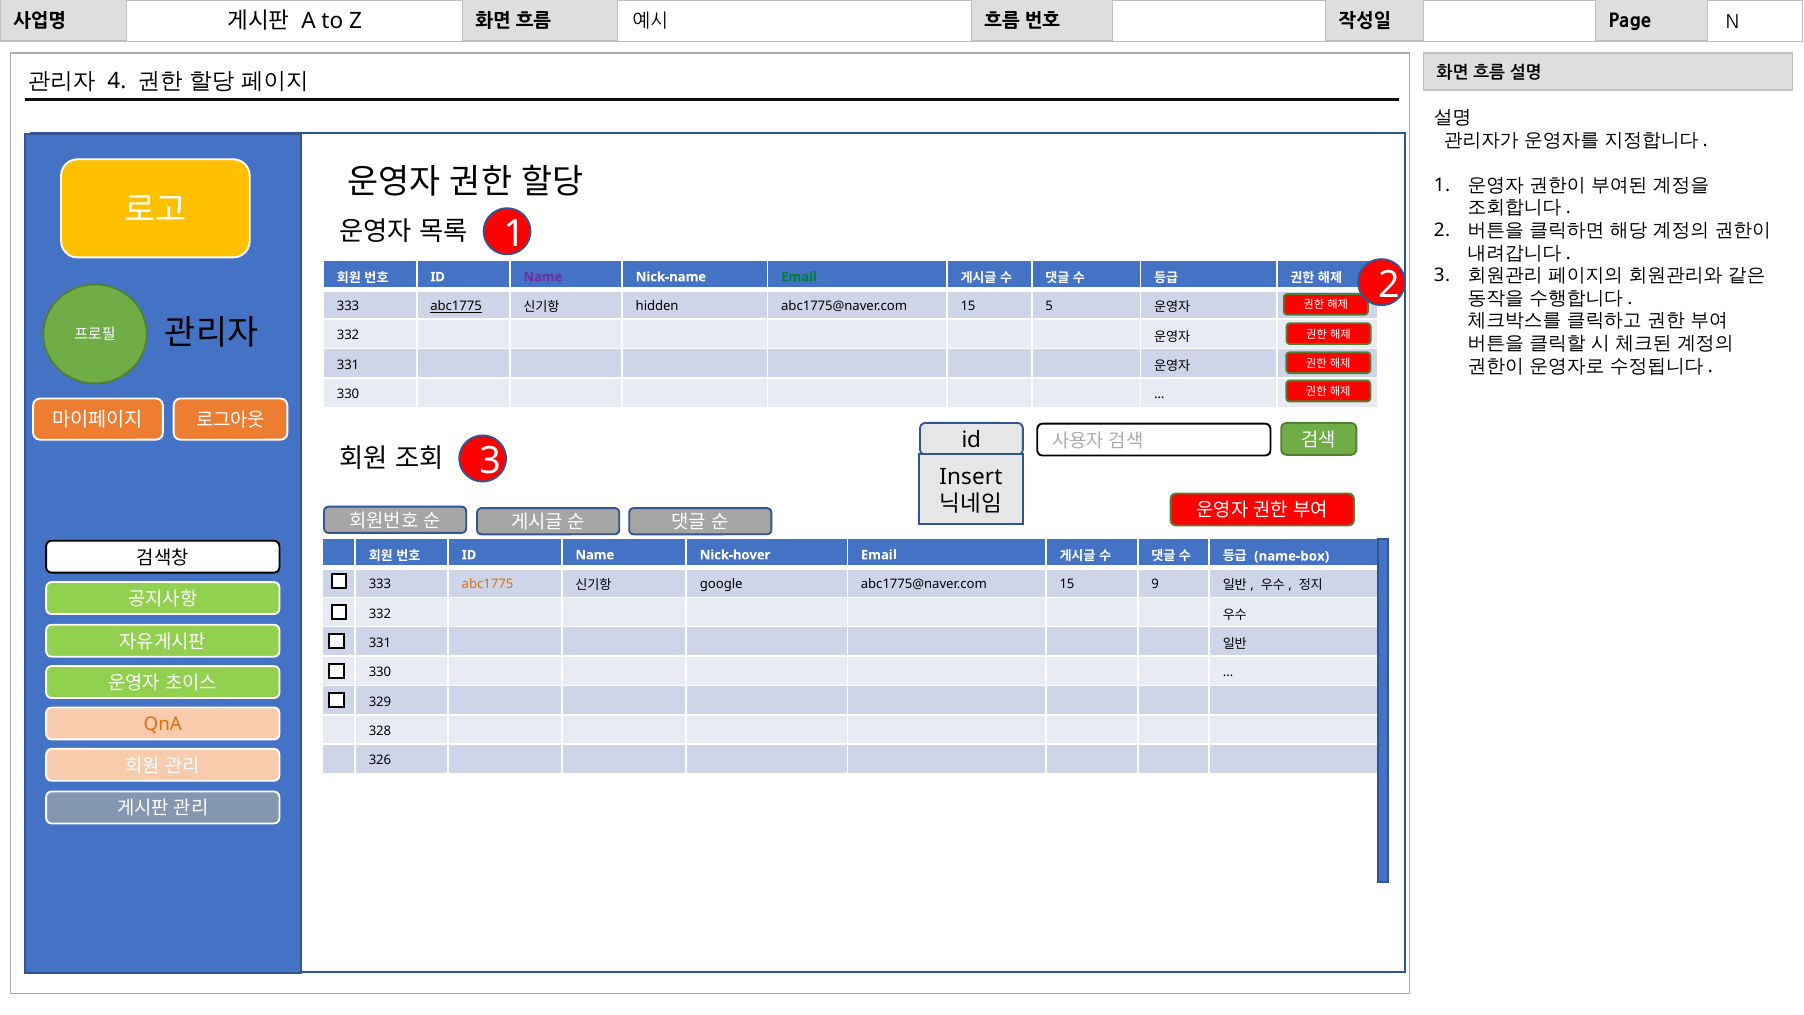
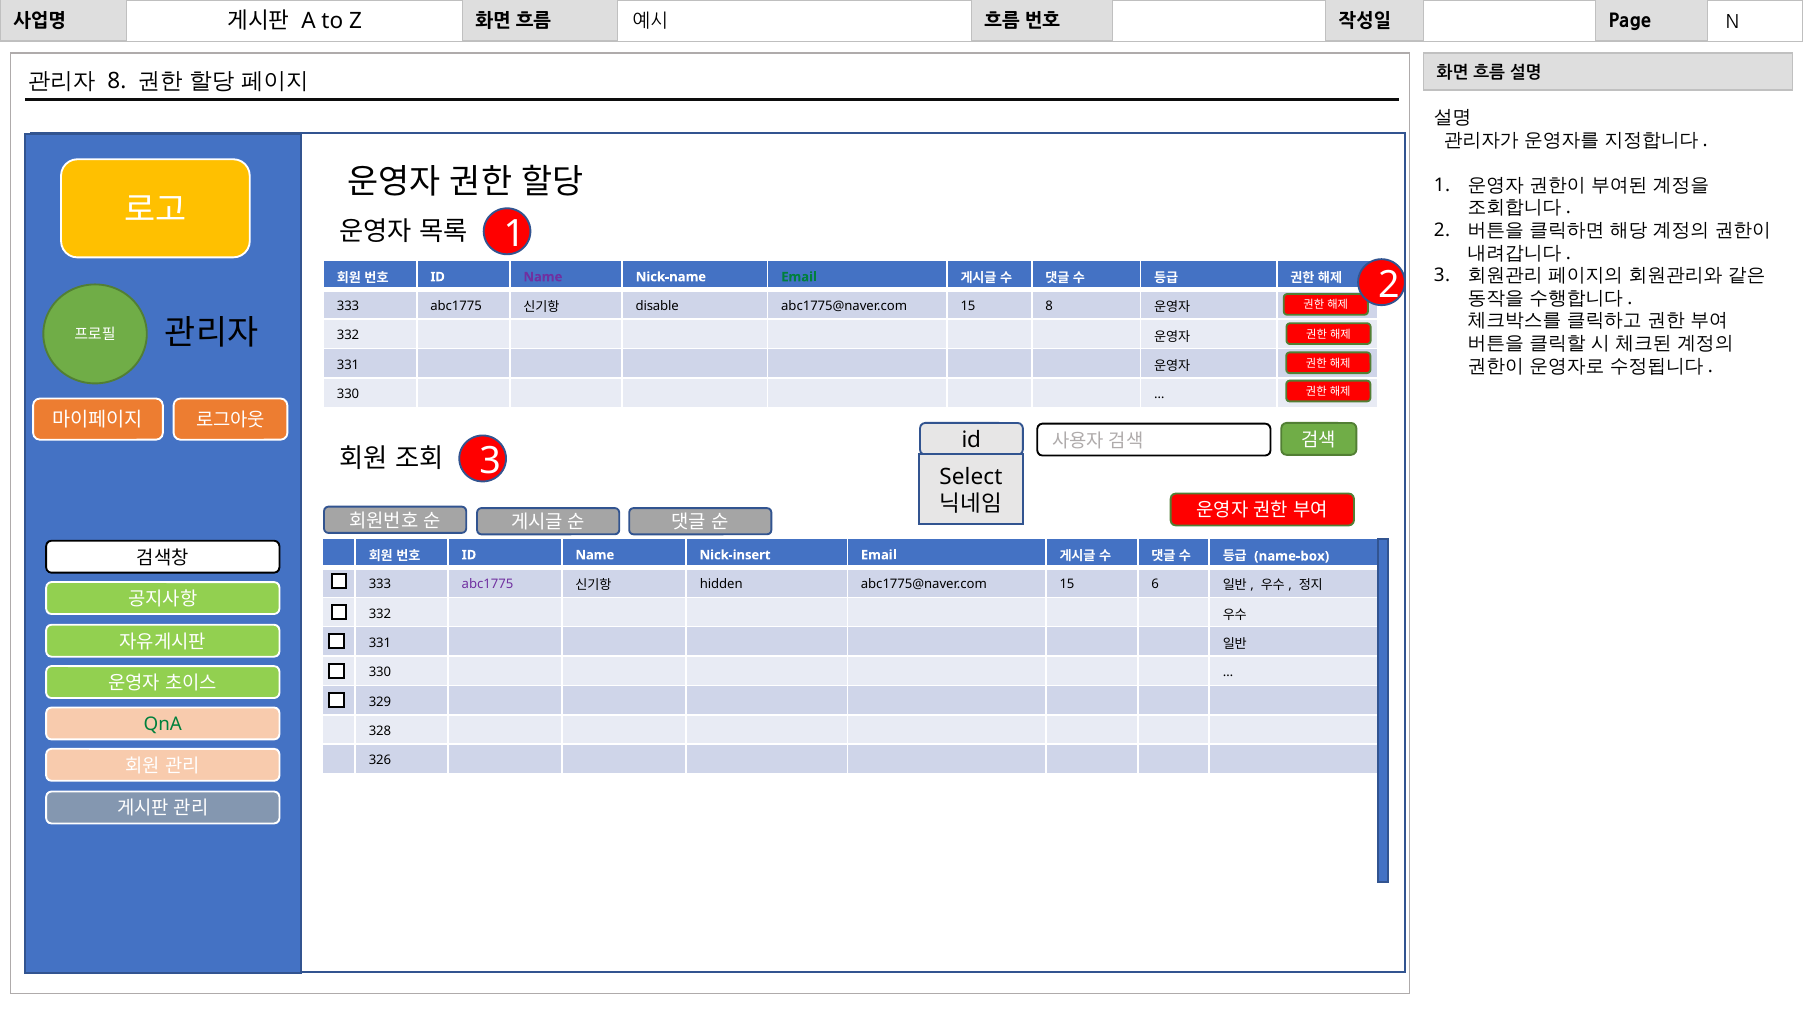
4: 4 -> 8 (117, 81)
abc1775 underline: present -> none (456, 306)
hidden: hidden -> disable (657, 306)
15 5: 5 -> 8 (1049, 306)
Insert: Insert -> Select (971, 477)
Nick-hover: Nick-hover -> Nick-insert (735, 555)
abc1775 colour: orange -> purple (488, 584)
google: google -> hidden (721, 584)
9: 9 -> 6 (1155, 584)
QnA colour: orange -> green (163, 725)
